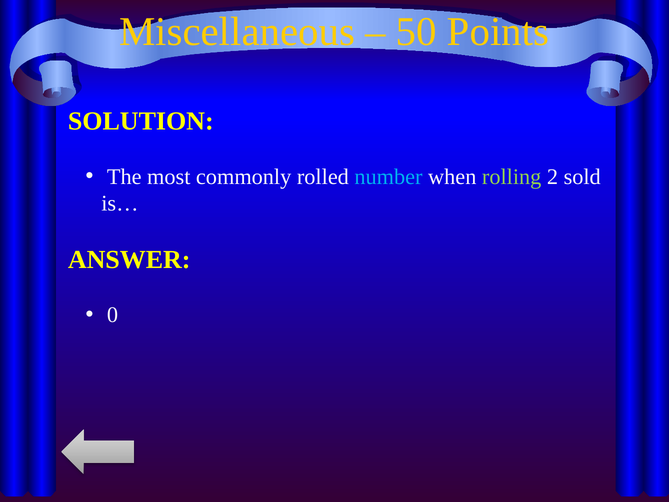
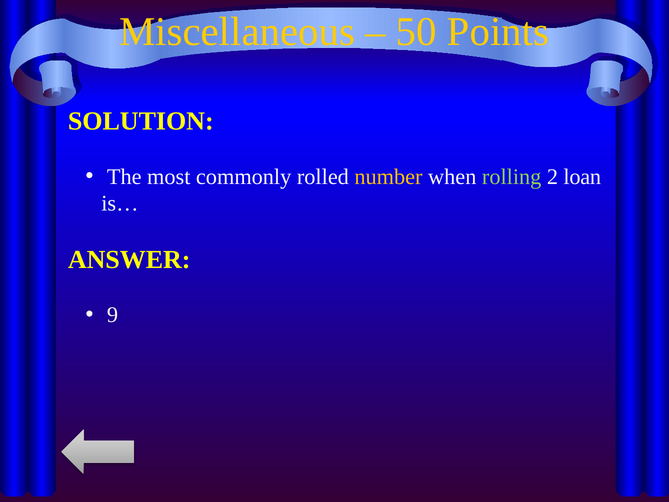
number colour: light blue -> yellow (388, 177)
sold: sold -> loan (582, 177)
0: 0 -> 9 (113, 315)
